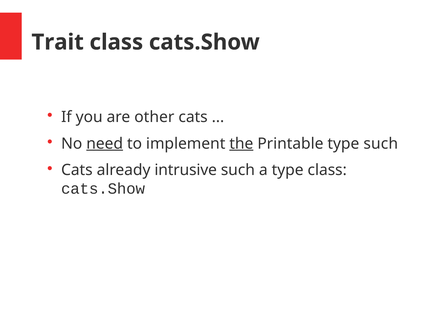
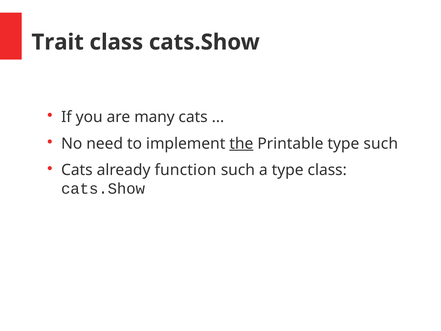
other: other -> many (154, 117)
need underline: present -> none (105, 143)
intrusive: intrusive -> function (186, 170)
